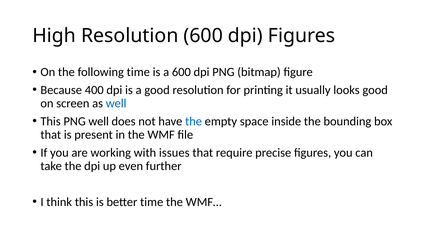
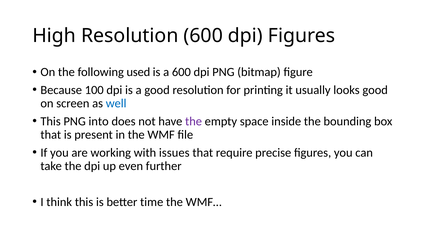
following time: time -> used (138, 72)
400: 400 -> 100 (94, 90)
PNG well: well -> into (99, 121)
the colour: blue -> purple (194, 121)
